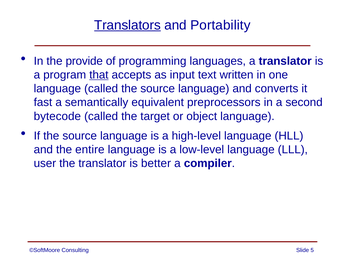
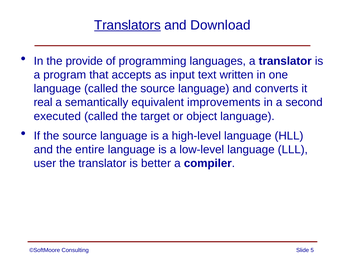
Portability: Portability -> Download (220, 25)
that underline: present -> none (99, 75)
fast: fast -> real (43, 102)
preprocessors: preprocessors -> improvements (224, 102)
bytecode: bytecode -> executed (57, 116)
